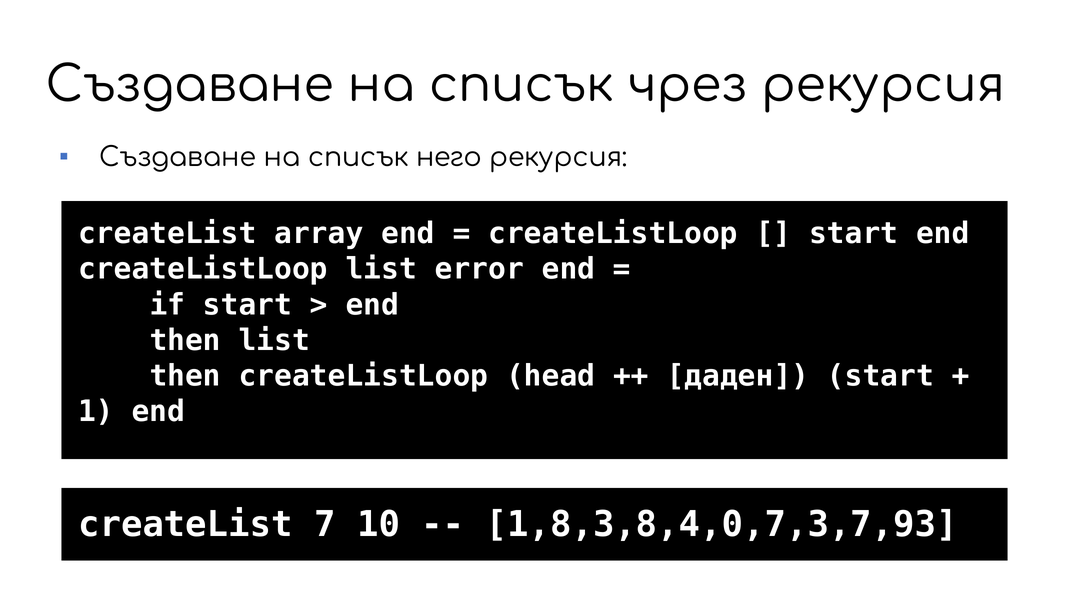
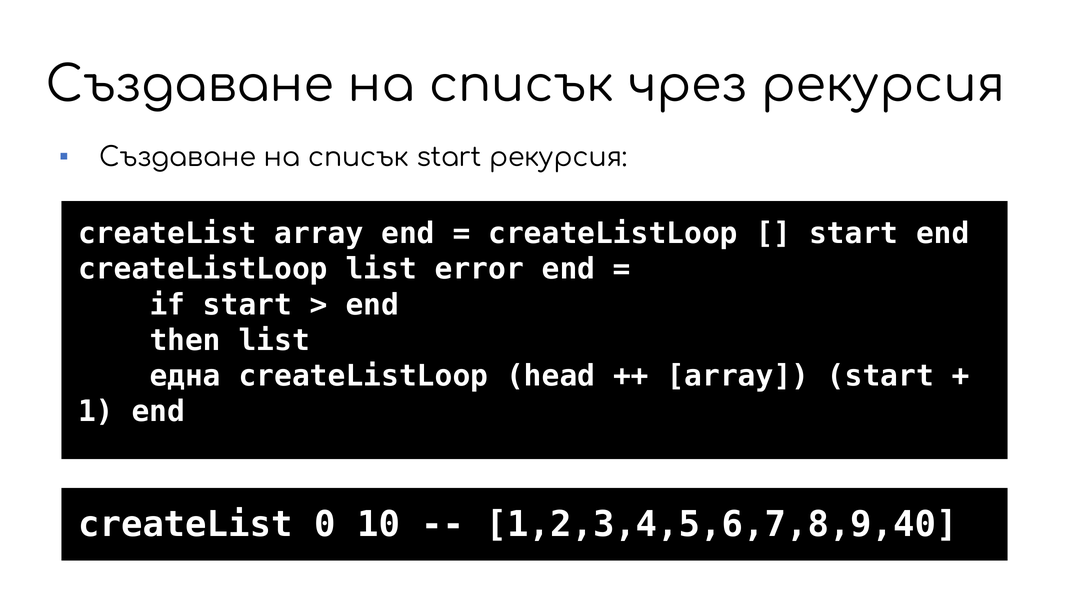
списък него: него -> start (449, 157)
then: then -> една (185, 376)
даден: даден -> array (738, 376)
7: 7 -> 0 (325, 525)
1,8,3,8,4,0,7,3,7,93: 1,8,3,8,4,0,7,3,7,93 -> 1,2,3,4,5,6,7,8,9,40 (722, 525)
